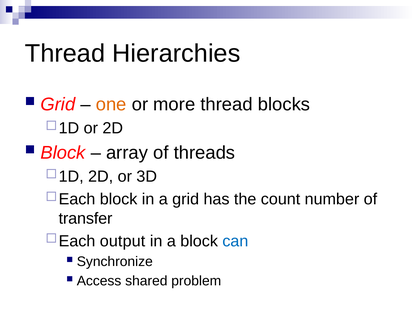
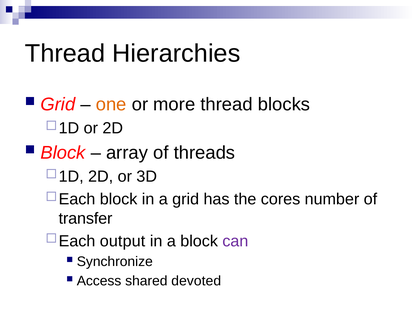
count: count -> cores (281, 199)
can colour: blue -> purple (235, 241)
problem: problem -> devoted (196, 281)
